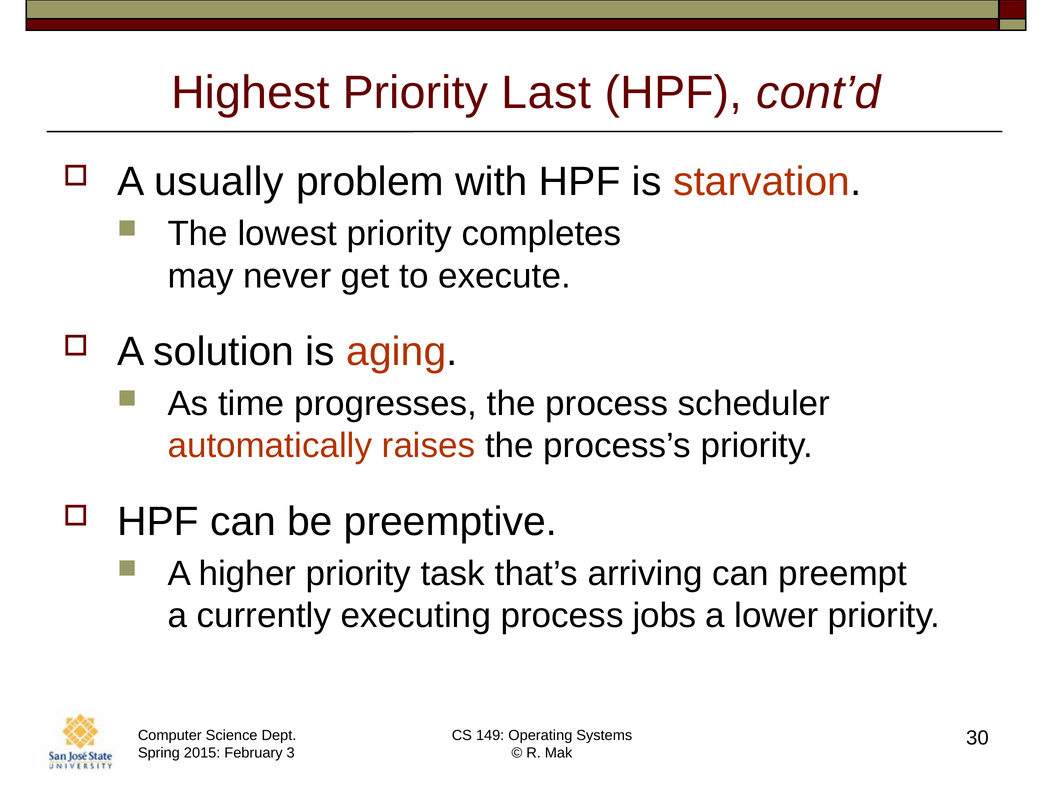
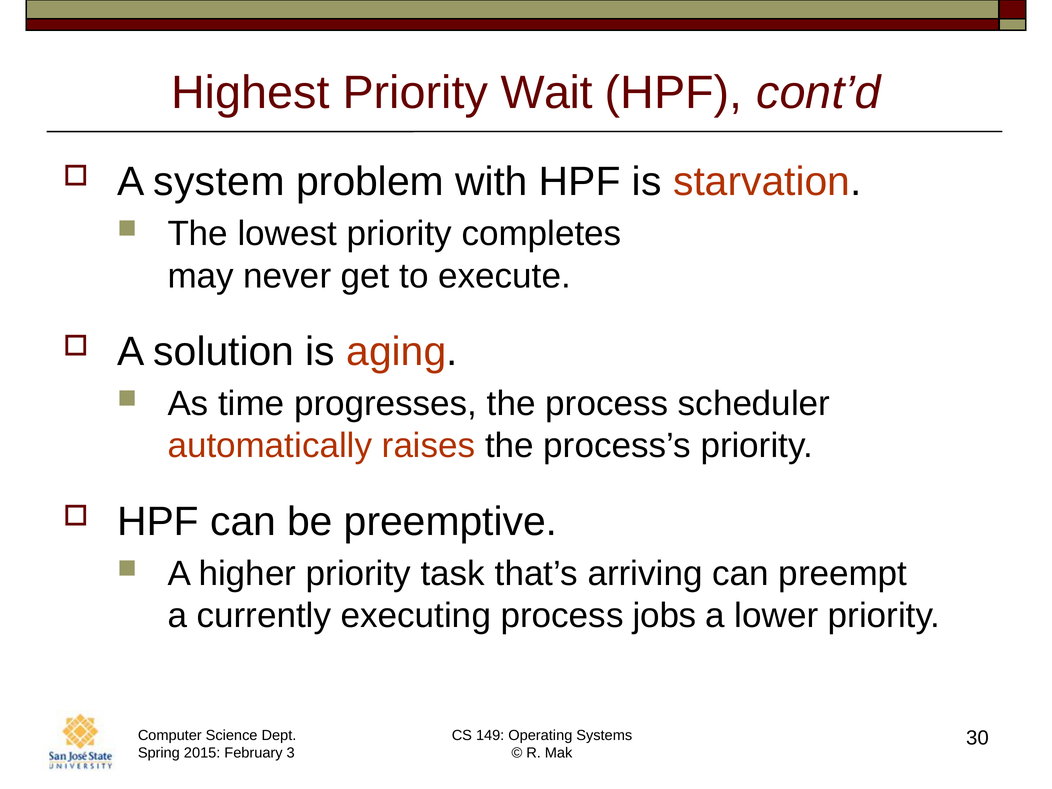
Last: Last -> Wait (547, 93)
usually: usually -> system (219, 182)
